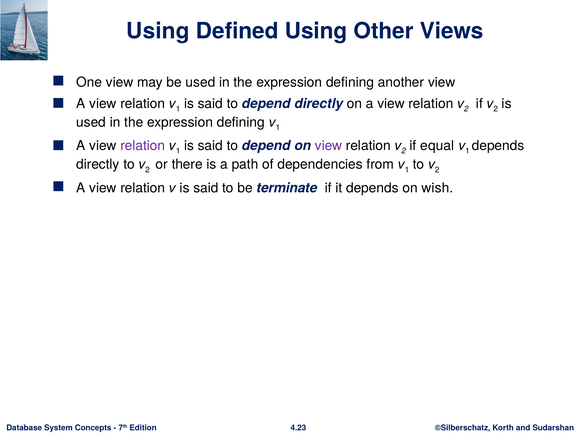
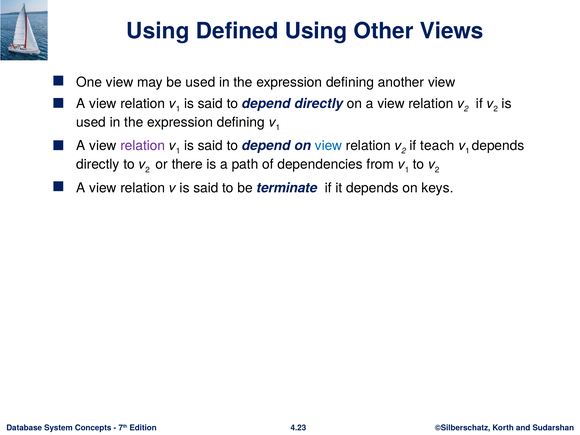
view colour: purple -> blue (329, 146)
equal: equal -> teach (437, 146)
wish: wish -> keys (437, 188)
